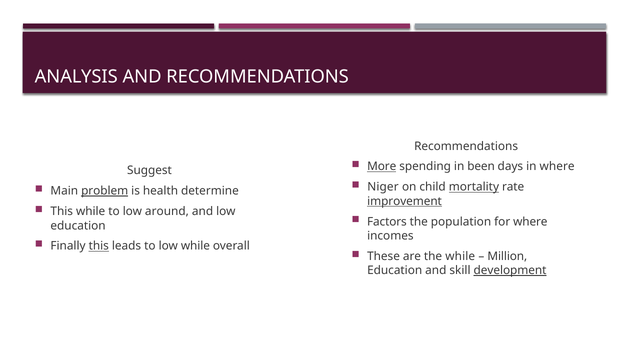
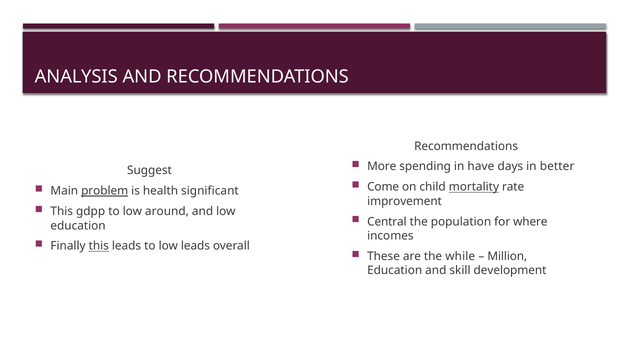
More underline: present -> none (382, 167)
been: been -> have (481, 167)
in where: where -> better (557, 167)
Niger: Niger -> Come (383, 187)
determine: determine -> significant (210, 191)
improvement underline: present -> none (405, 201)
This while: while -> gdpp (91, 211)
Factors: Factors -> Central (387, 222)
low while: while -> leads (195, 246)
development underline: present -> none (510, 270)
